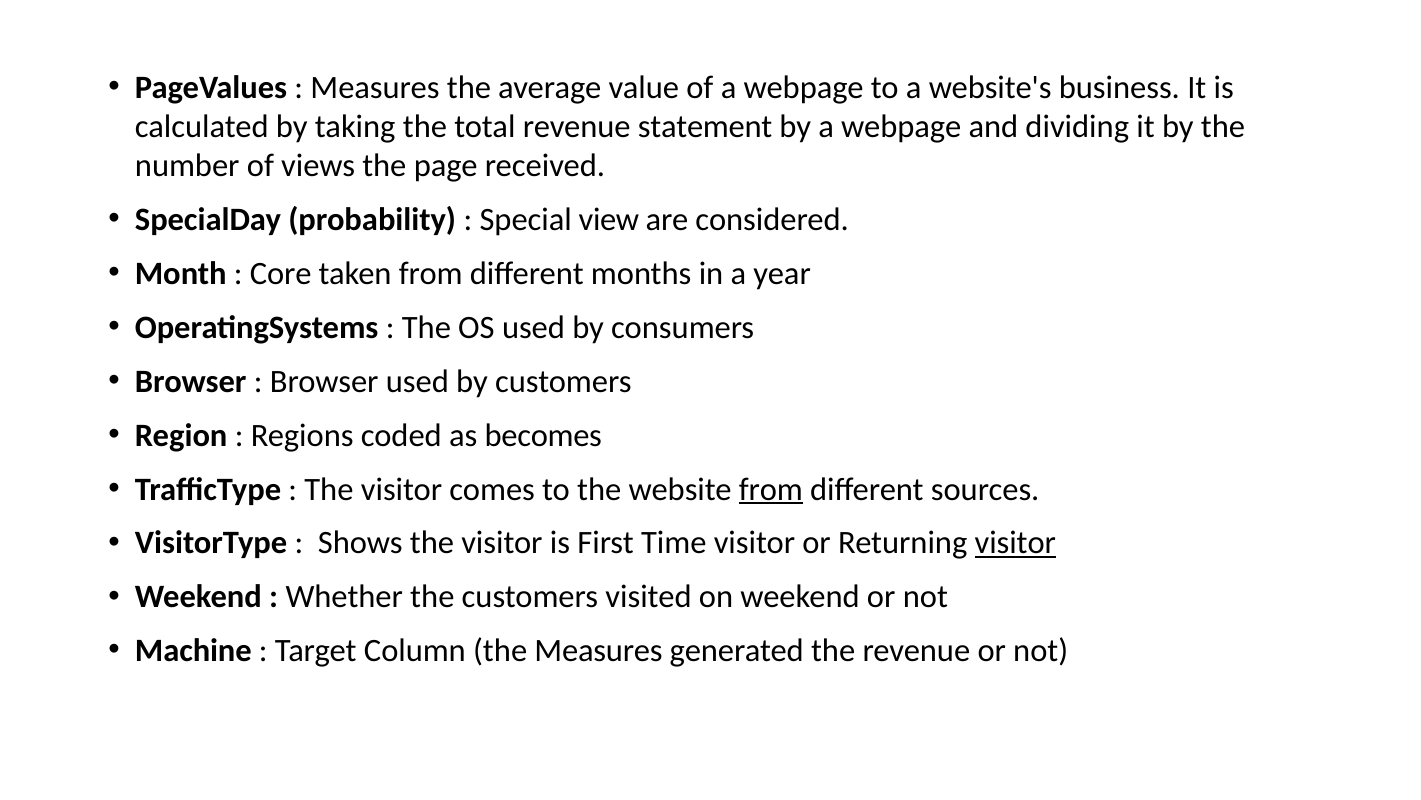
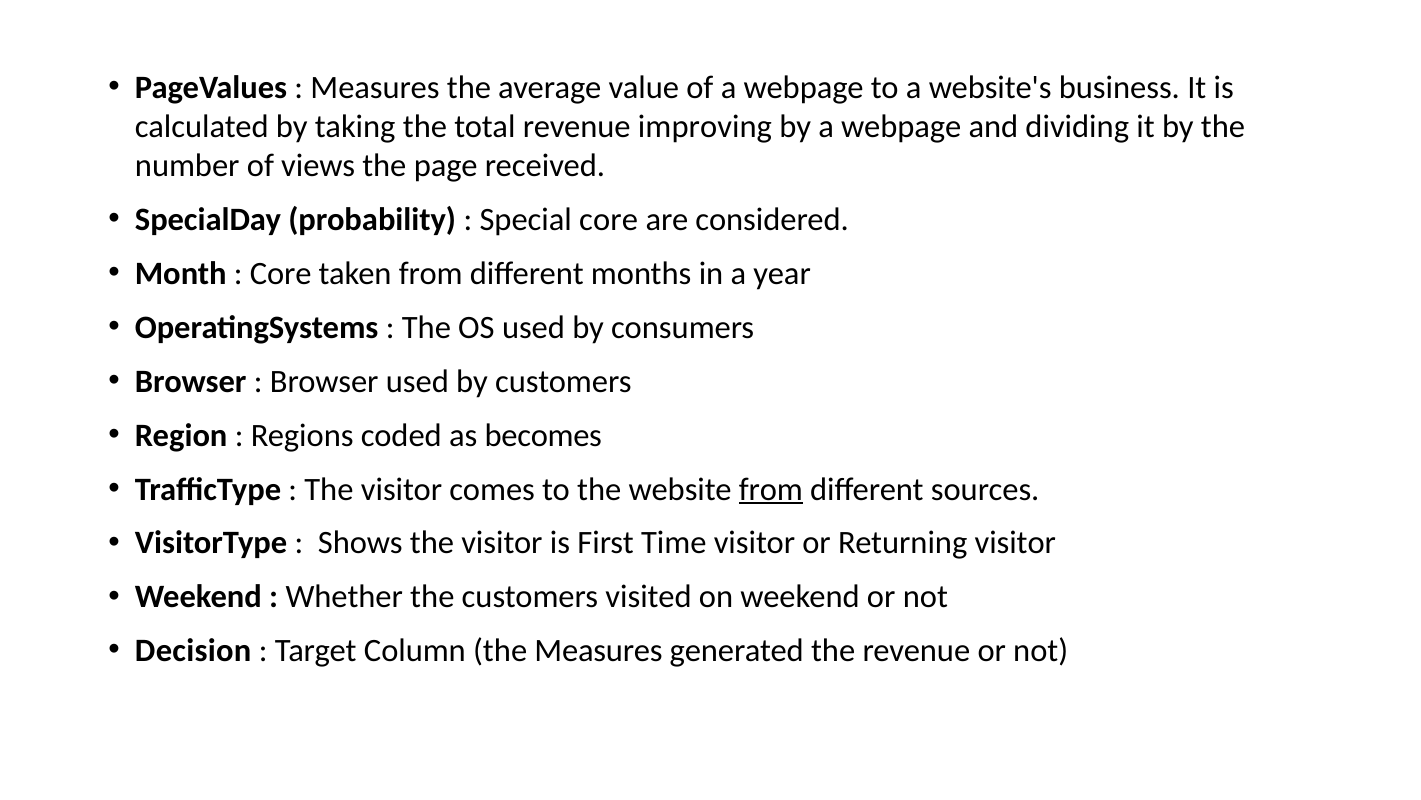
statement: statement -> improving (705, 127)
Special view: view -> core (609, 220)
visitor underline: present -> none (1015, 543)
Machine: Machine -> Decision (193, 650)
